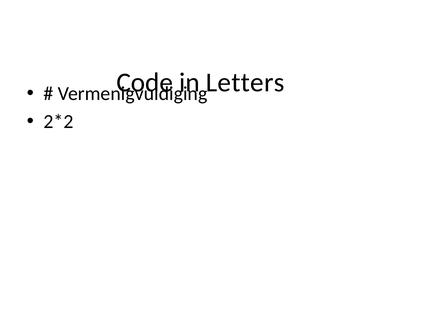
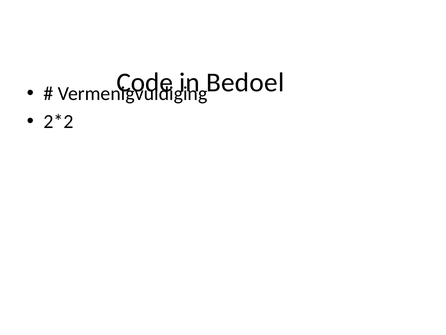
Letters: Letters -> Bedoel (245, 82)
